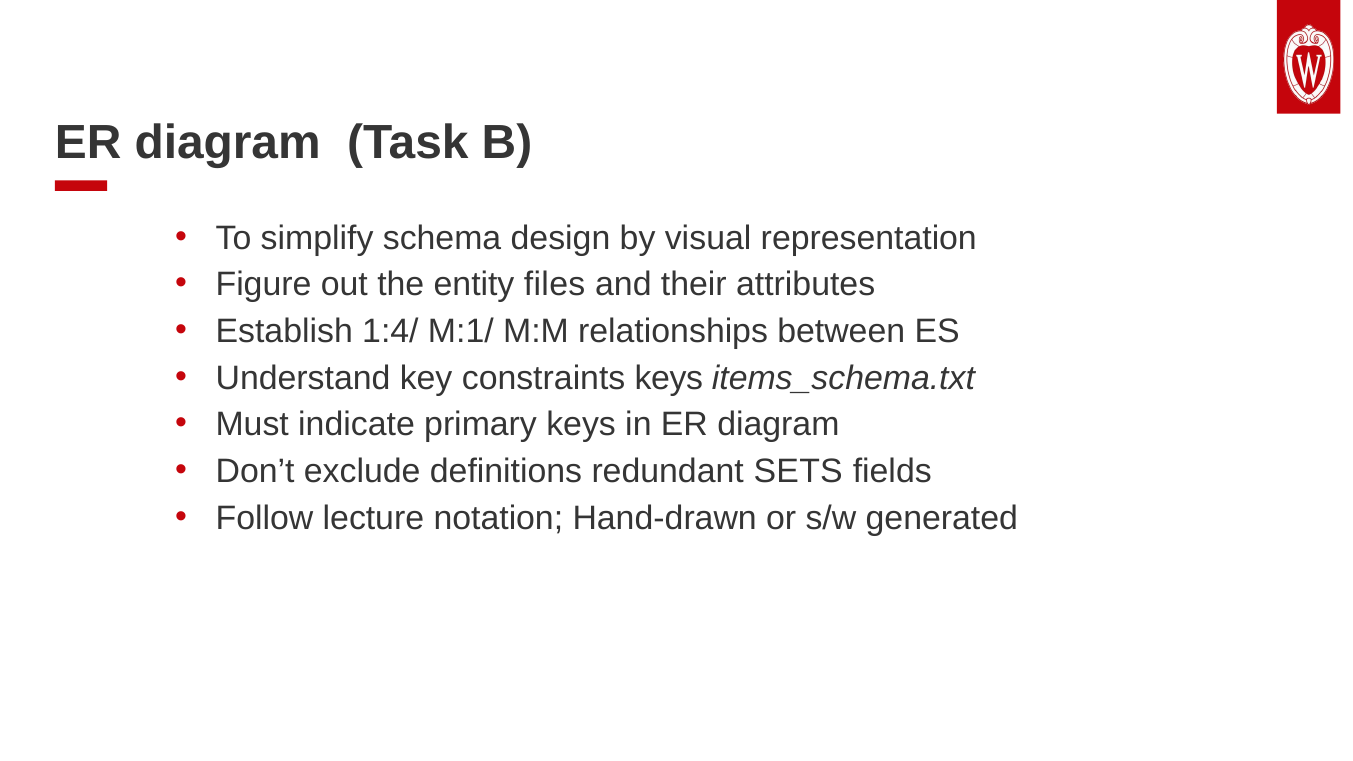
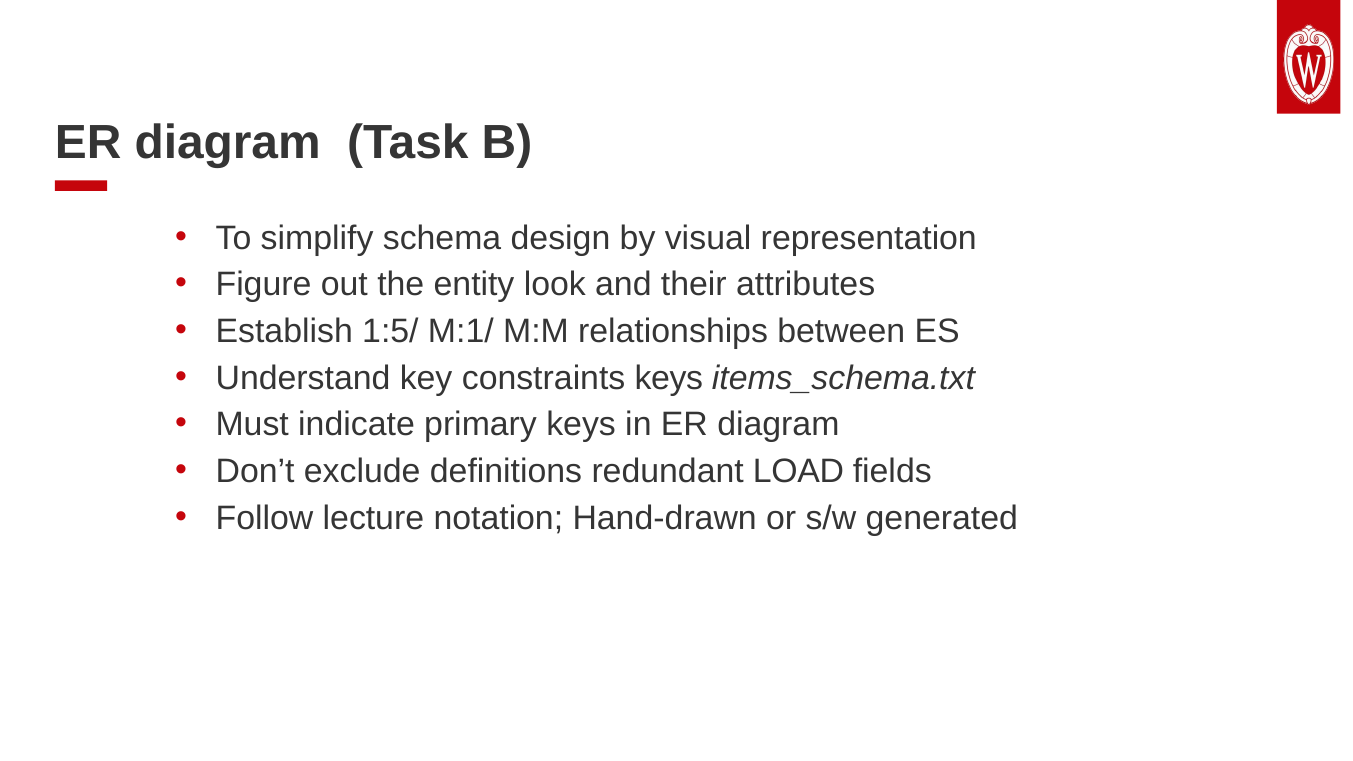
files: files -> look (555, 285)
1:4/: 1:4/ -> 1:5/ (390, 331)
SETS: SETS -> LOAD (798, 471)
